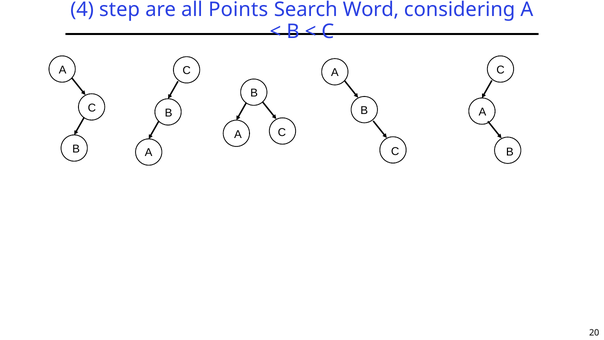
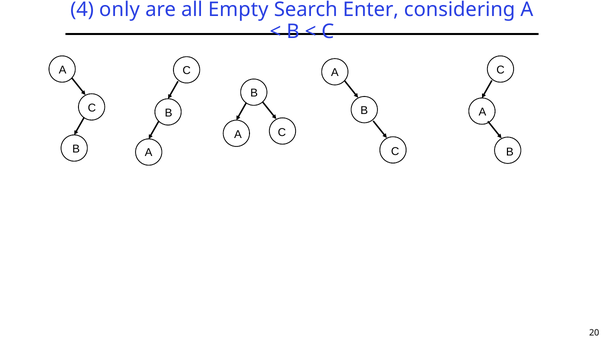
step: step -> only (119, 10)
Points: Points -> Empty (238, 10)
Word: Word -> Enter (371, 10)
